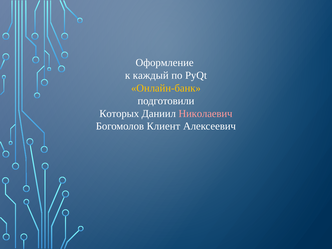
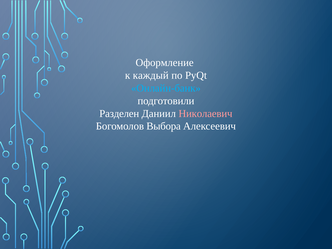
Онлайн-банк colour: yellow -> light blue (166, 88)
Которых: Которых -> Разделен (119, 114)
Клиент: Клиент -> Выбора (164, 126)
